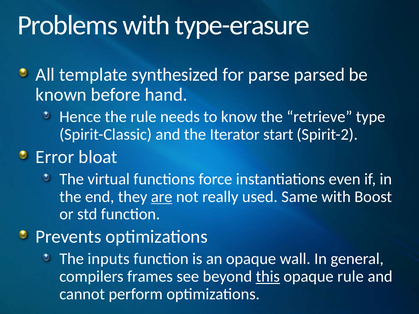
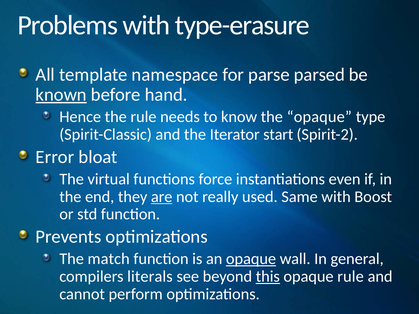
synthesized: synthesized -> namespace (175, 75)
known underline: none -> present (61, 95)
the retrieve: retrieve -> opaque (319, 117)
inputs: inputs -> match (109, 259)
opaque underline: none -> present (251, 259)
frames: frames -> literals (150, 277)
